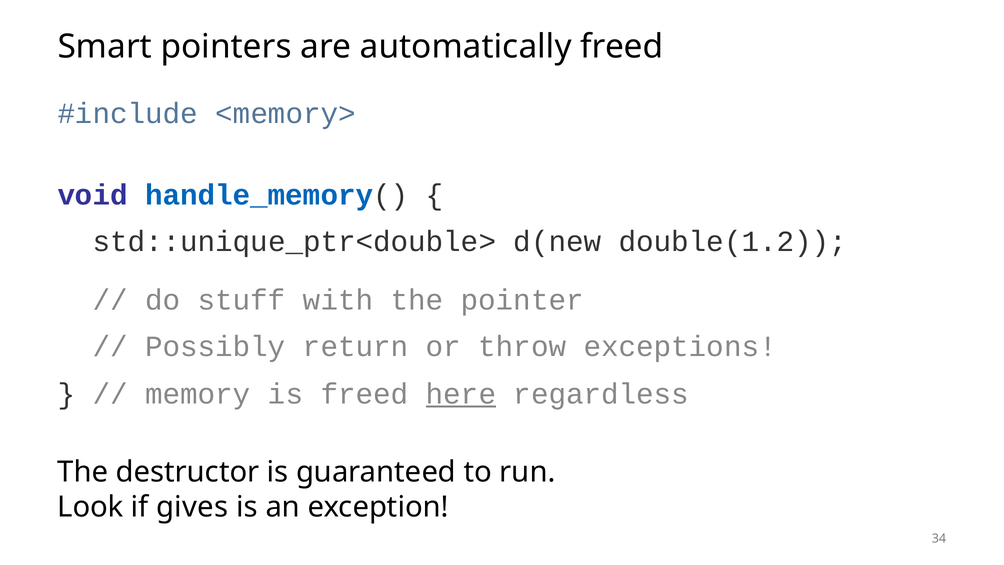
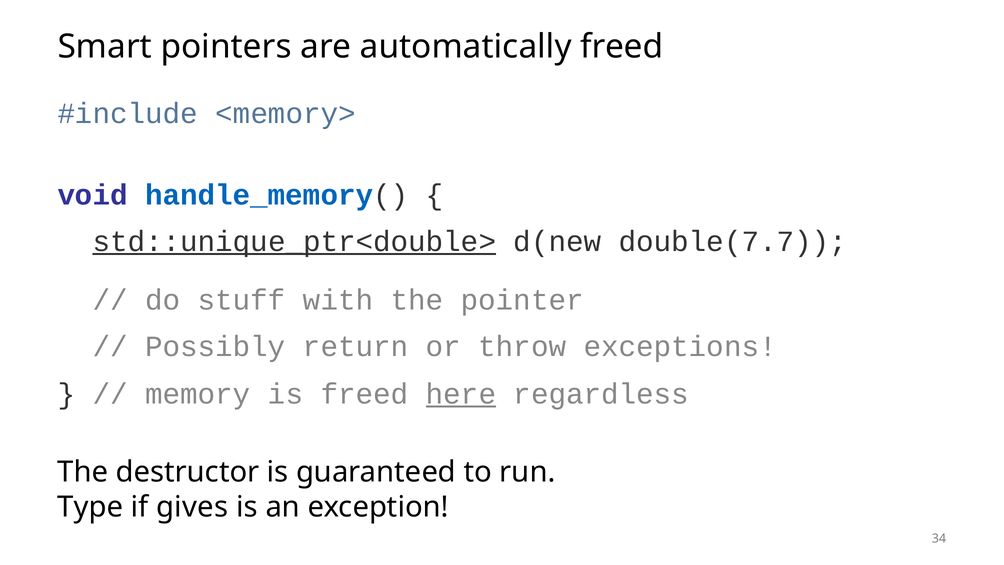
std::unique_ptr<double> underline: none -> present (294, 241)
double(1.2: double(1.2 -> double(7.7 (733, 241)
Look: Look -> Type (90, 507)
